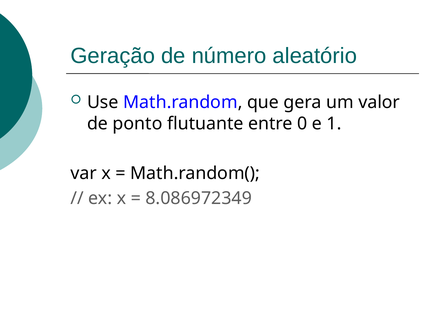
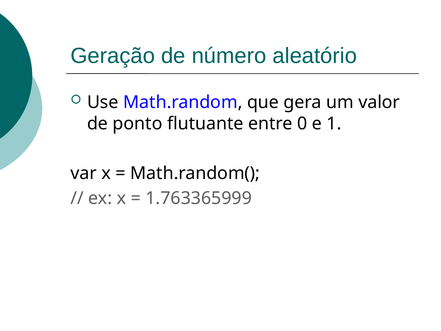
8.086972349: 8.086972349 -> 1.763365999 (199, 198)
